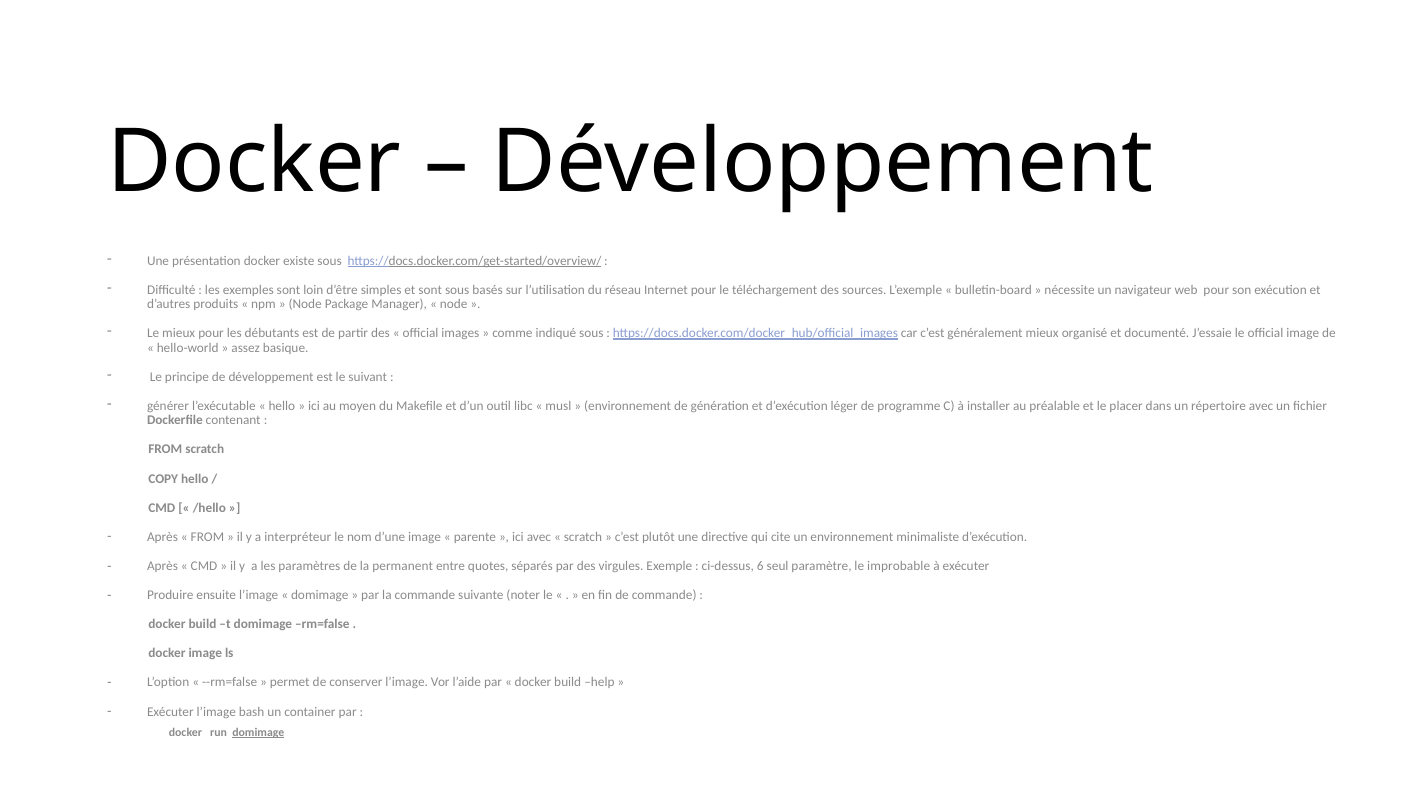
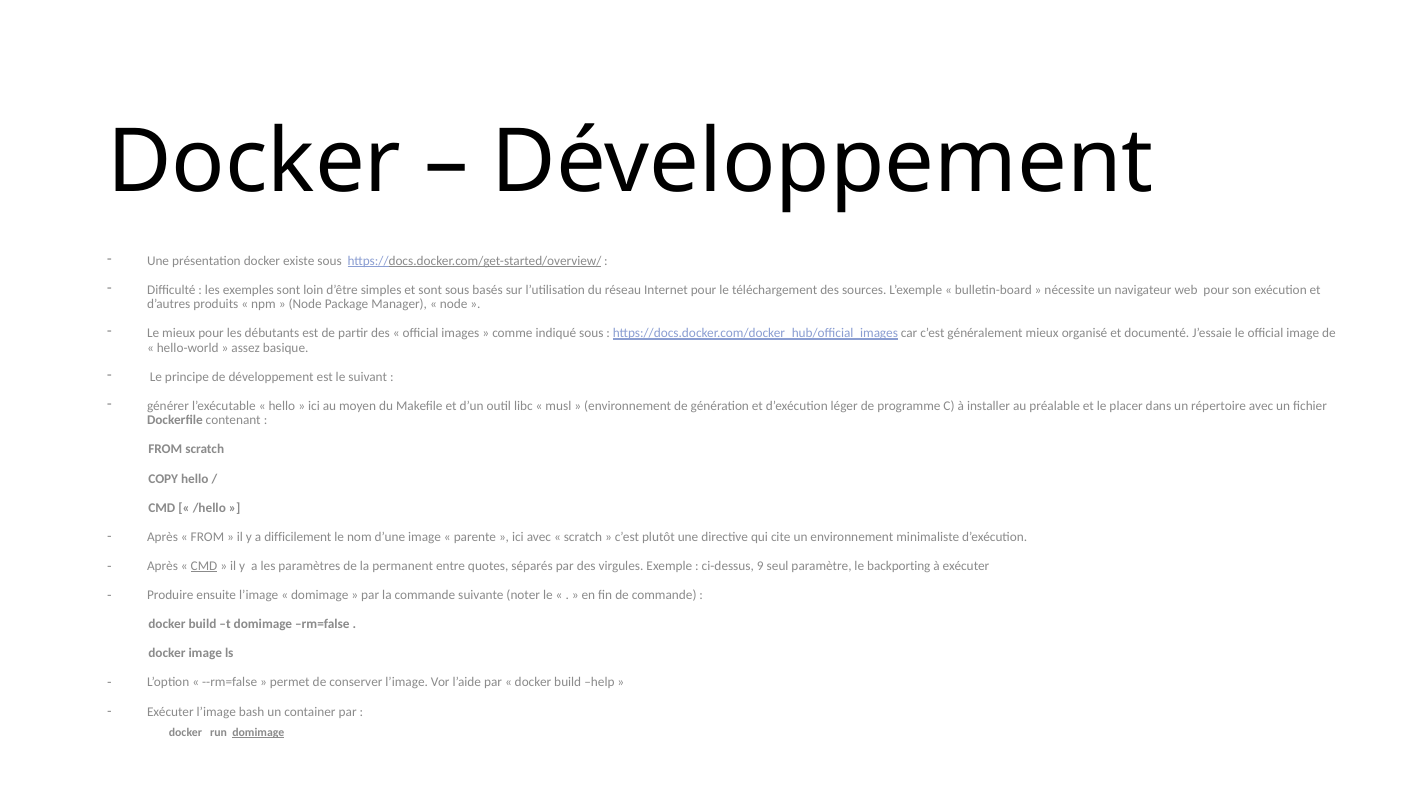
interpréteur: interpréteur -> difficilement (298, 537)
CMD underline: none -> present (204, 566)
6: 6 -> 9 (760, 566)
improbable: improbable -> backporting (899, 566)
